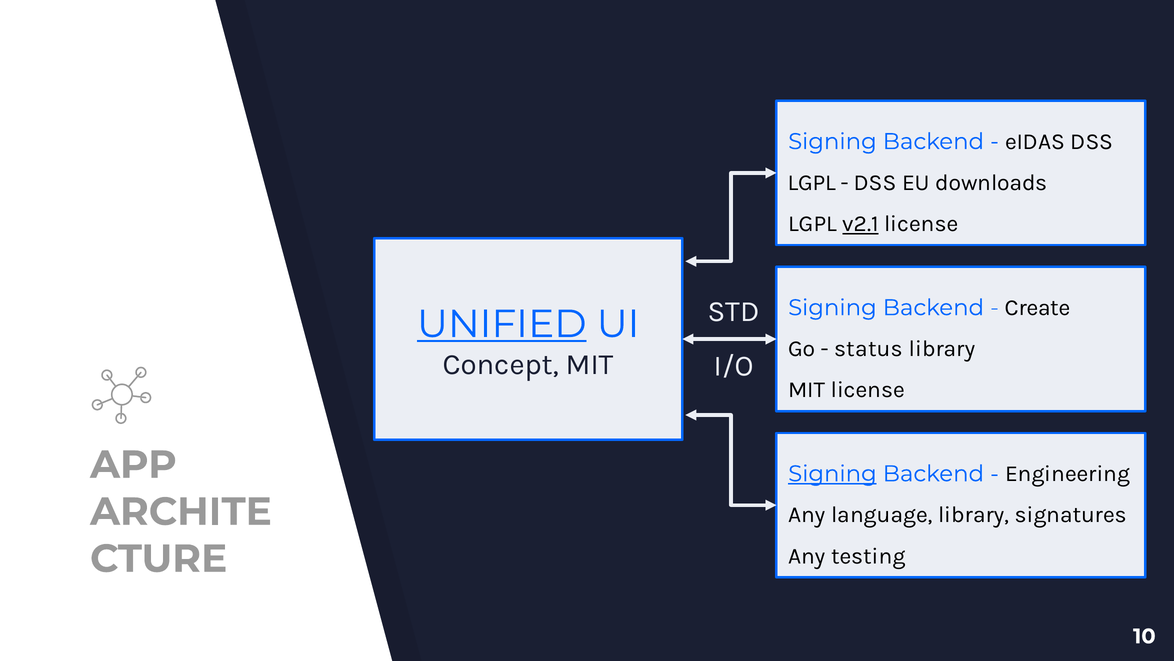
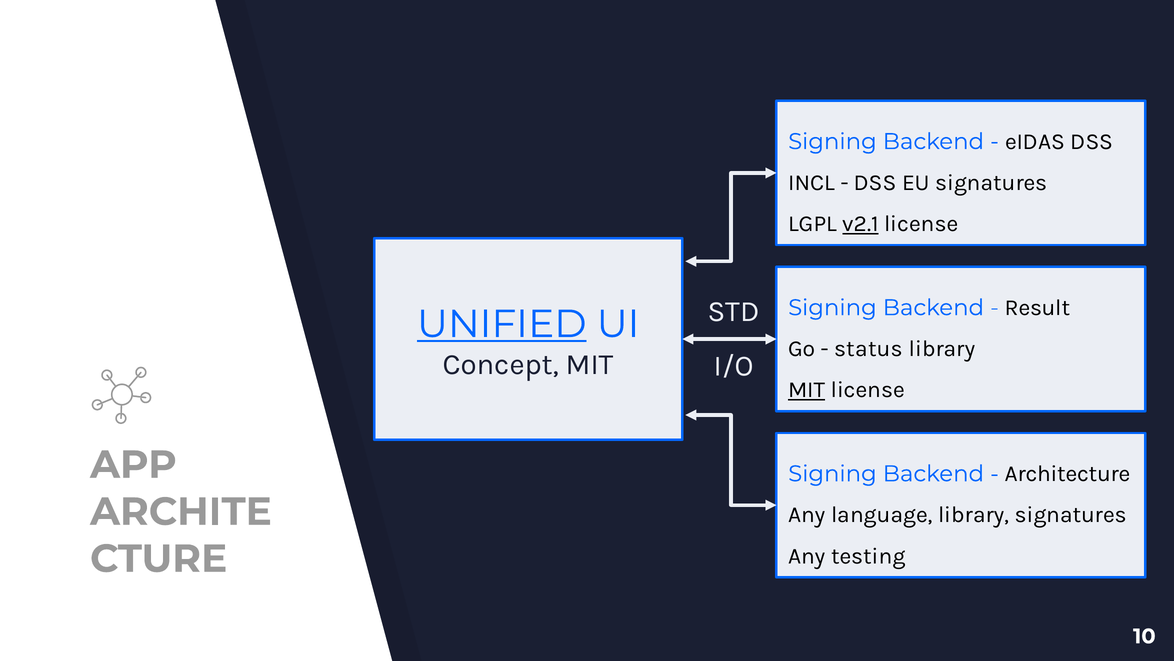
LGPL: LGPL -> INCL (812, 183)
EU downloads: downloads -> signatures (991, 183)
Create: Create -> Result (1038, 307)
MIT underline: none -> present (807, 390)
Signing underline: present -> none (832, 473)
Engineering: Engineering -> Architecture (1068, 473)
